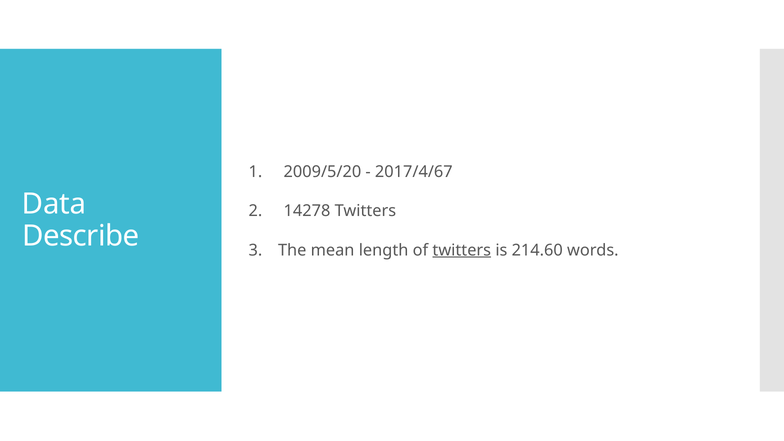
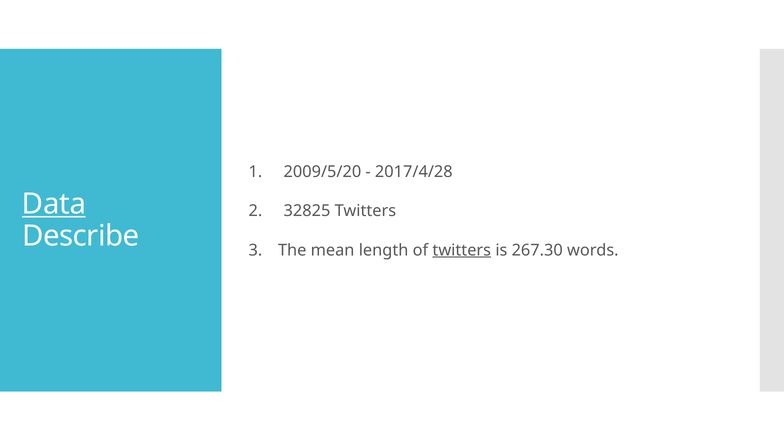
2017/4/67: 2017/4/67 -> 2017/4/28 (414, 172)
Data underline: none -> present (54, 204)
14278: 14278 -> 32825 (307, 211)
214.60: 214.60 -> 267.30 (537, 250)
